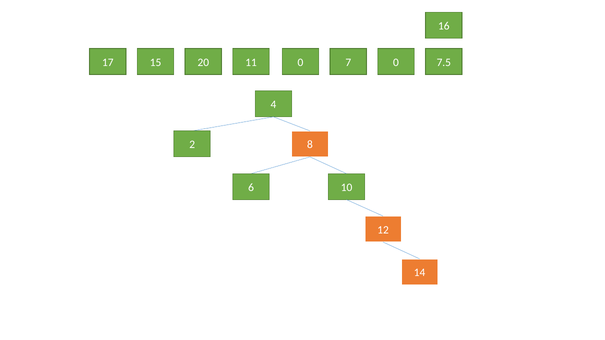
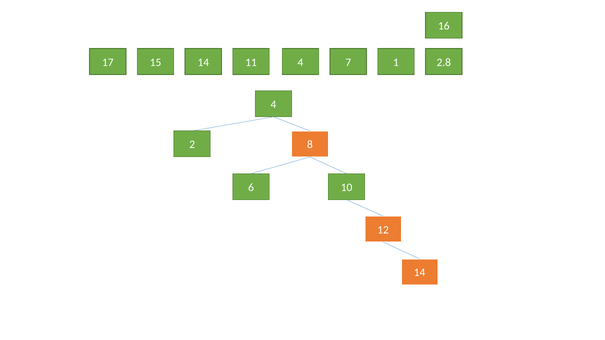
17 20: 20 -> 14 (203, 62)
11 0: 0 -> 4 (300, 62)
7 0: 0 -> 1 (396, 62)
7.5: 7.5 -> 2.8 (444, 62)
